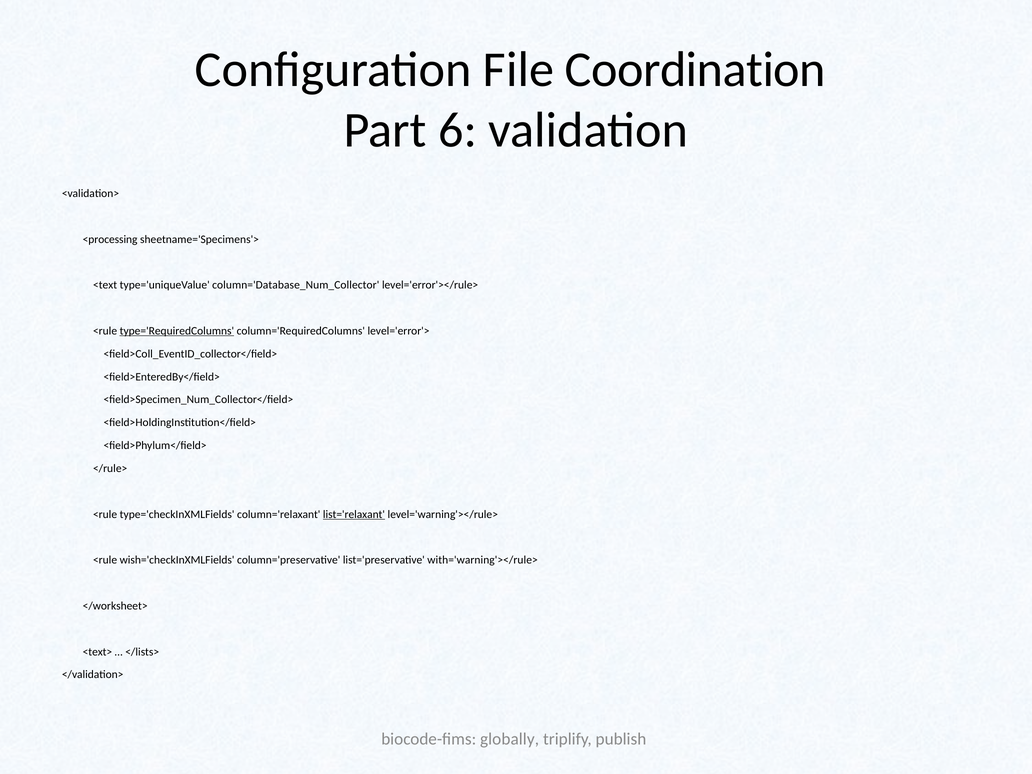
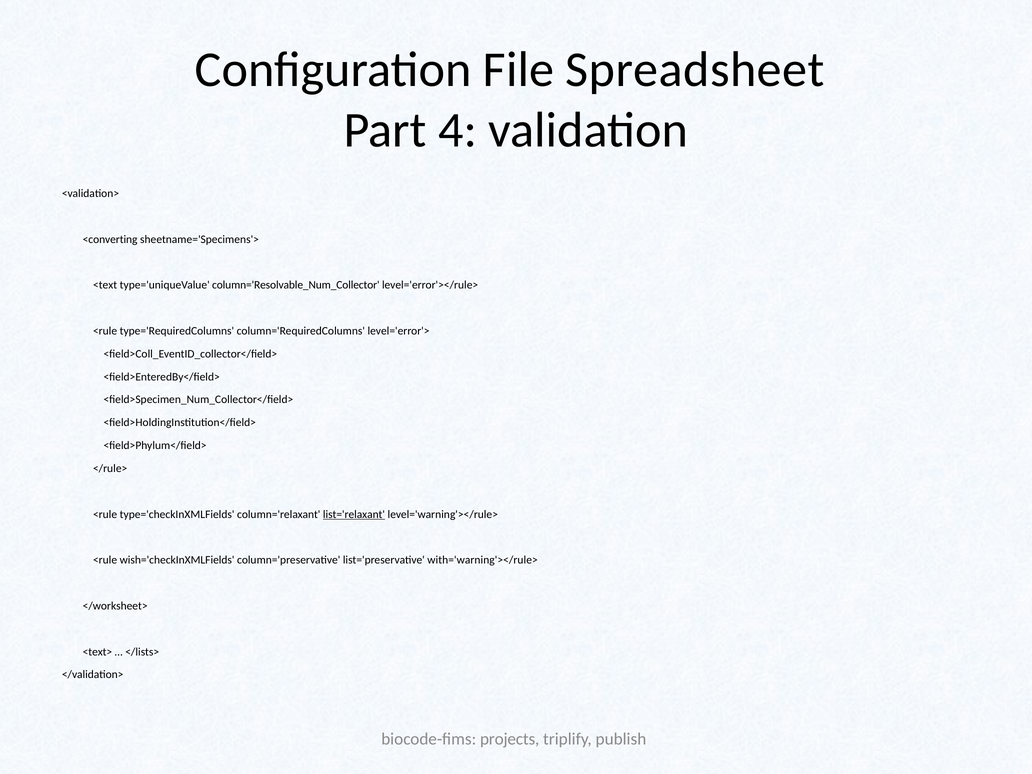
Coordination: Coordination -> Spreadsheet (695, 70)
6: 6 -> 4 (458, 130)
<processing: <processing -> <converting (110, 239)
column='Database_Num_Collector: column='Database_Num_Collector -> column='Resolvable_Num_Collector (296, 285)
type='RequiredColumns underline: present -> none (177, 331)
globally: globally -> projects (510, 739)
